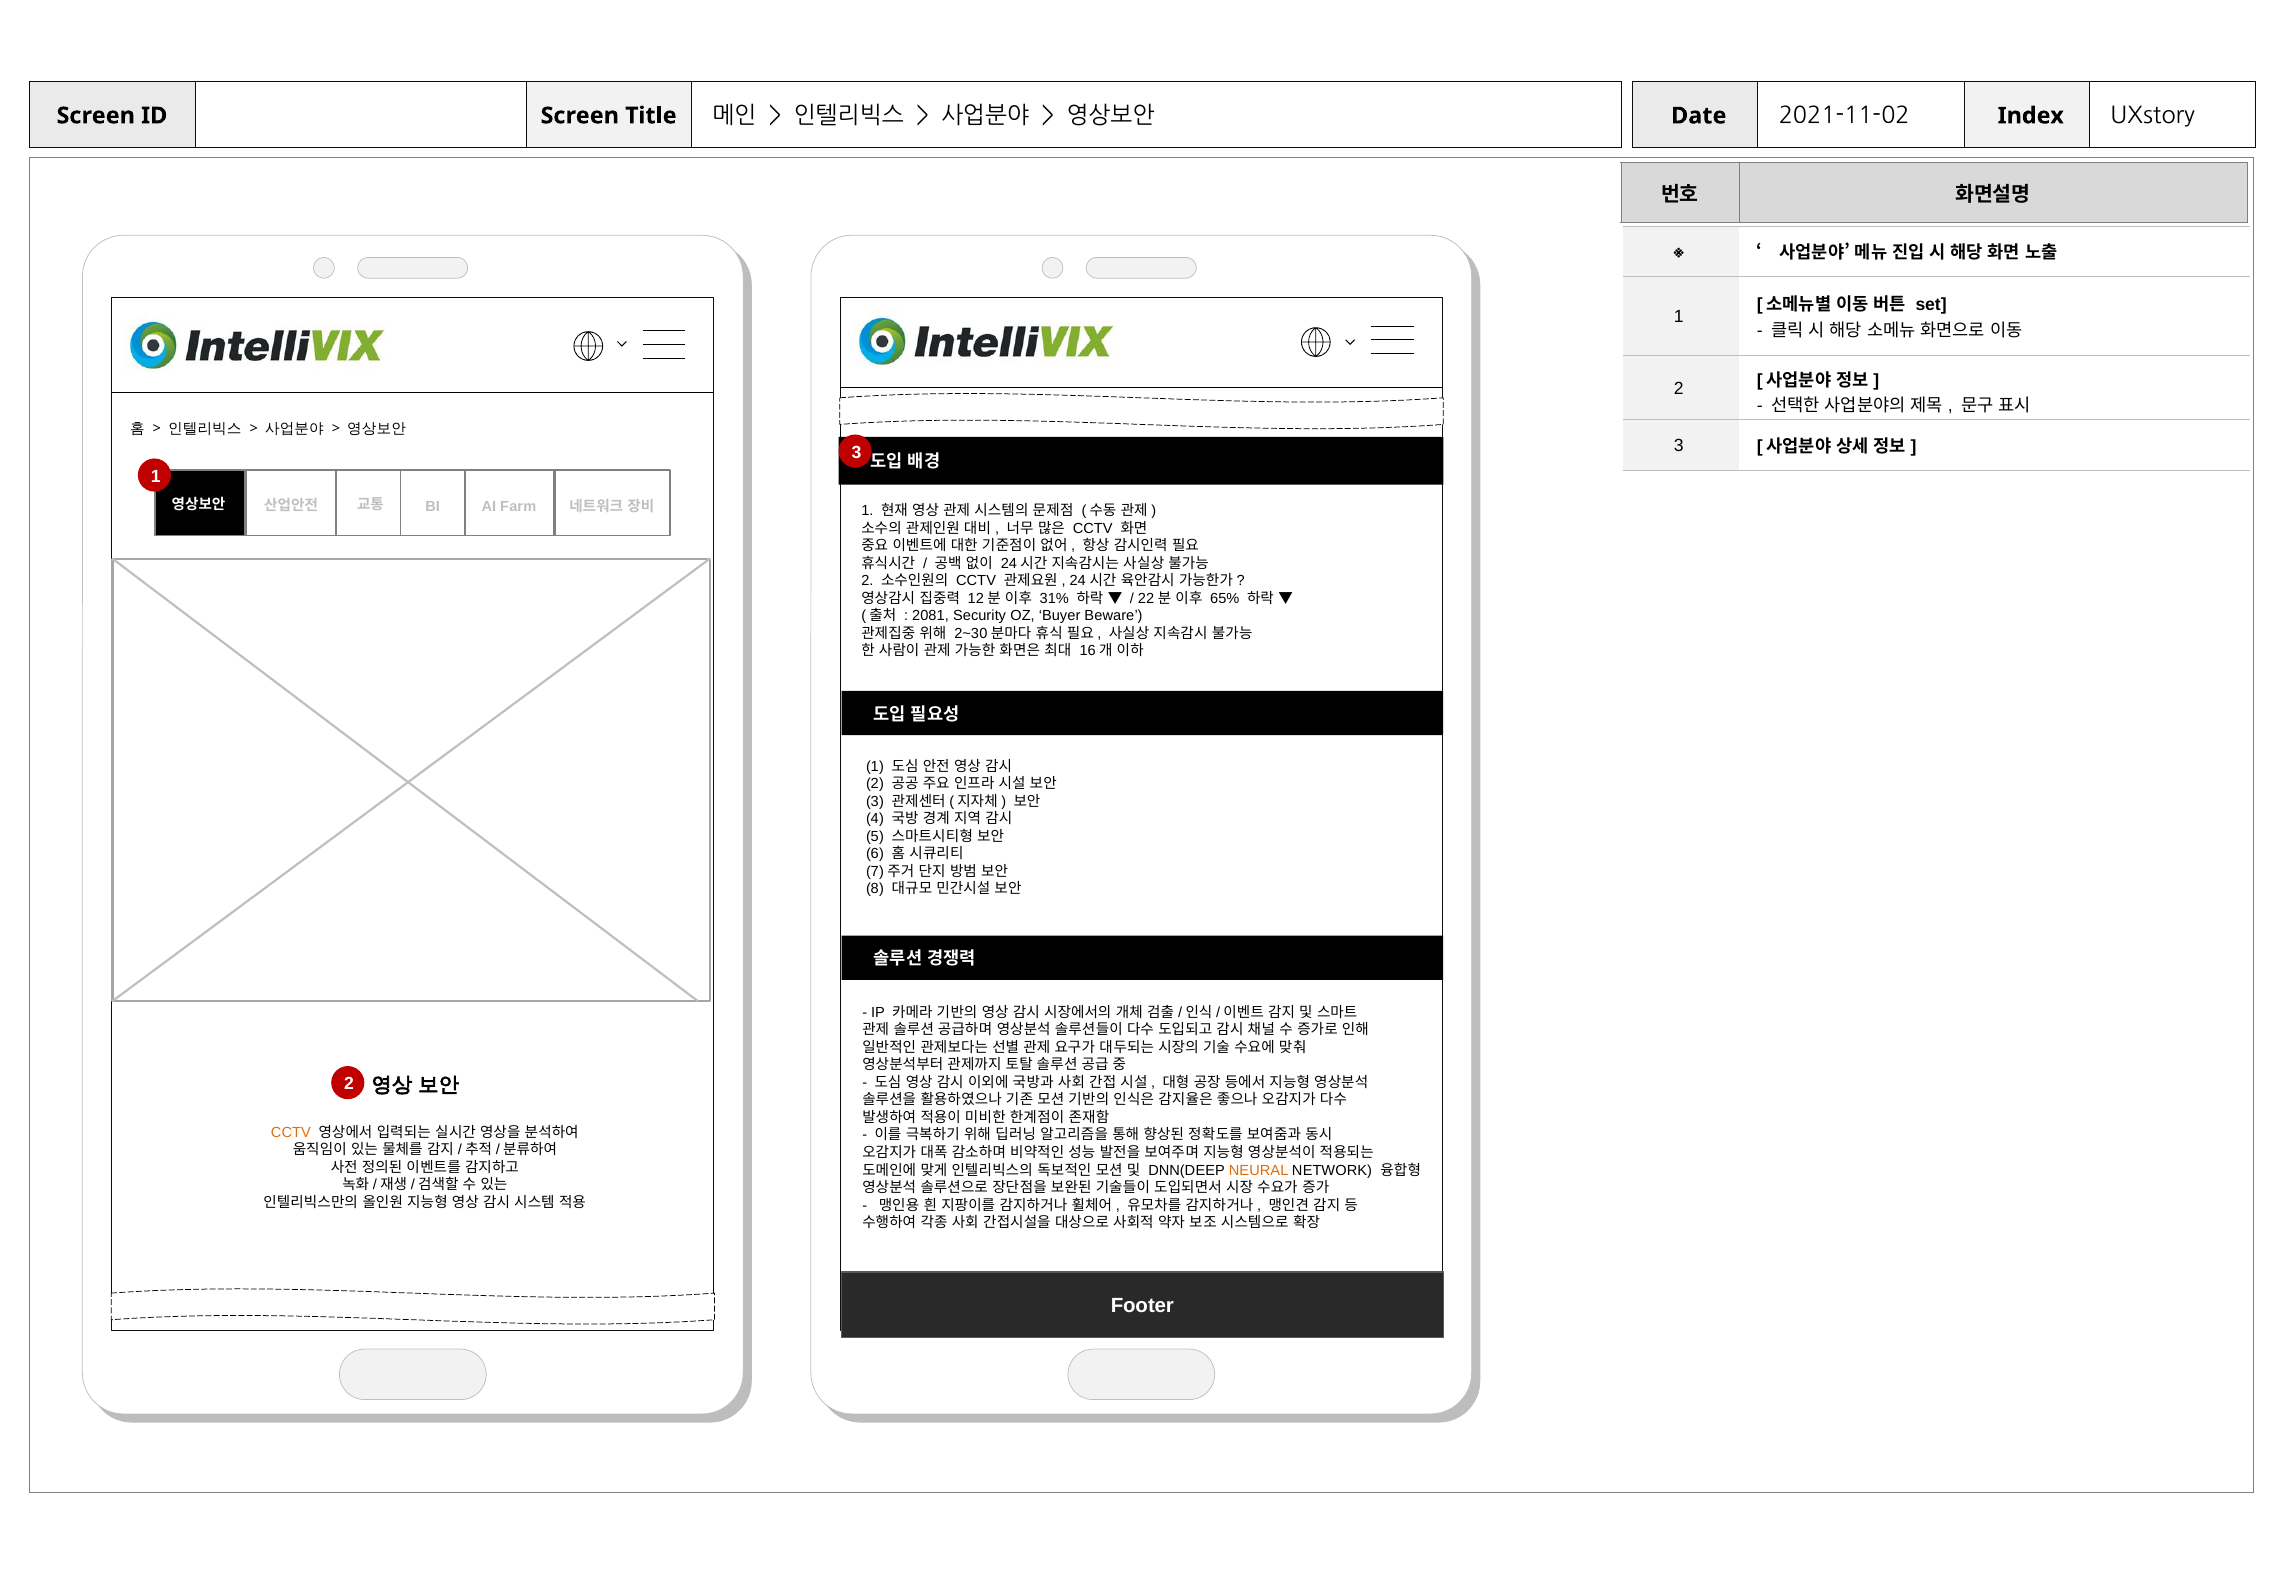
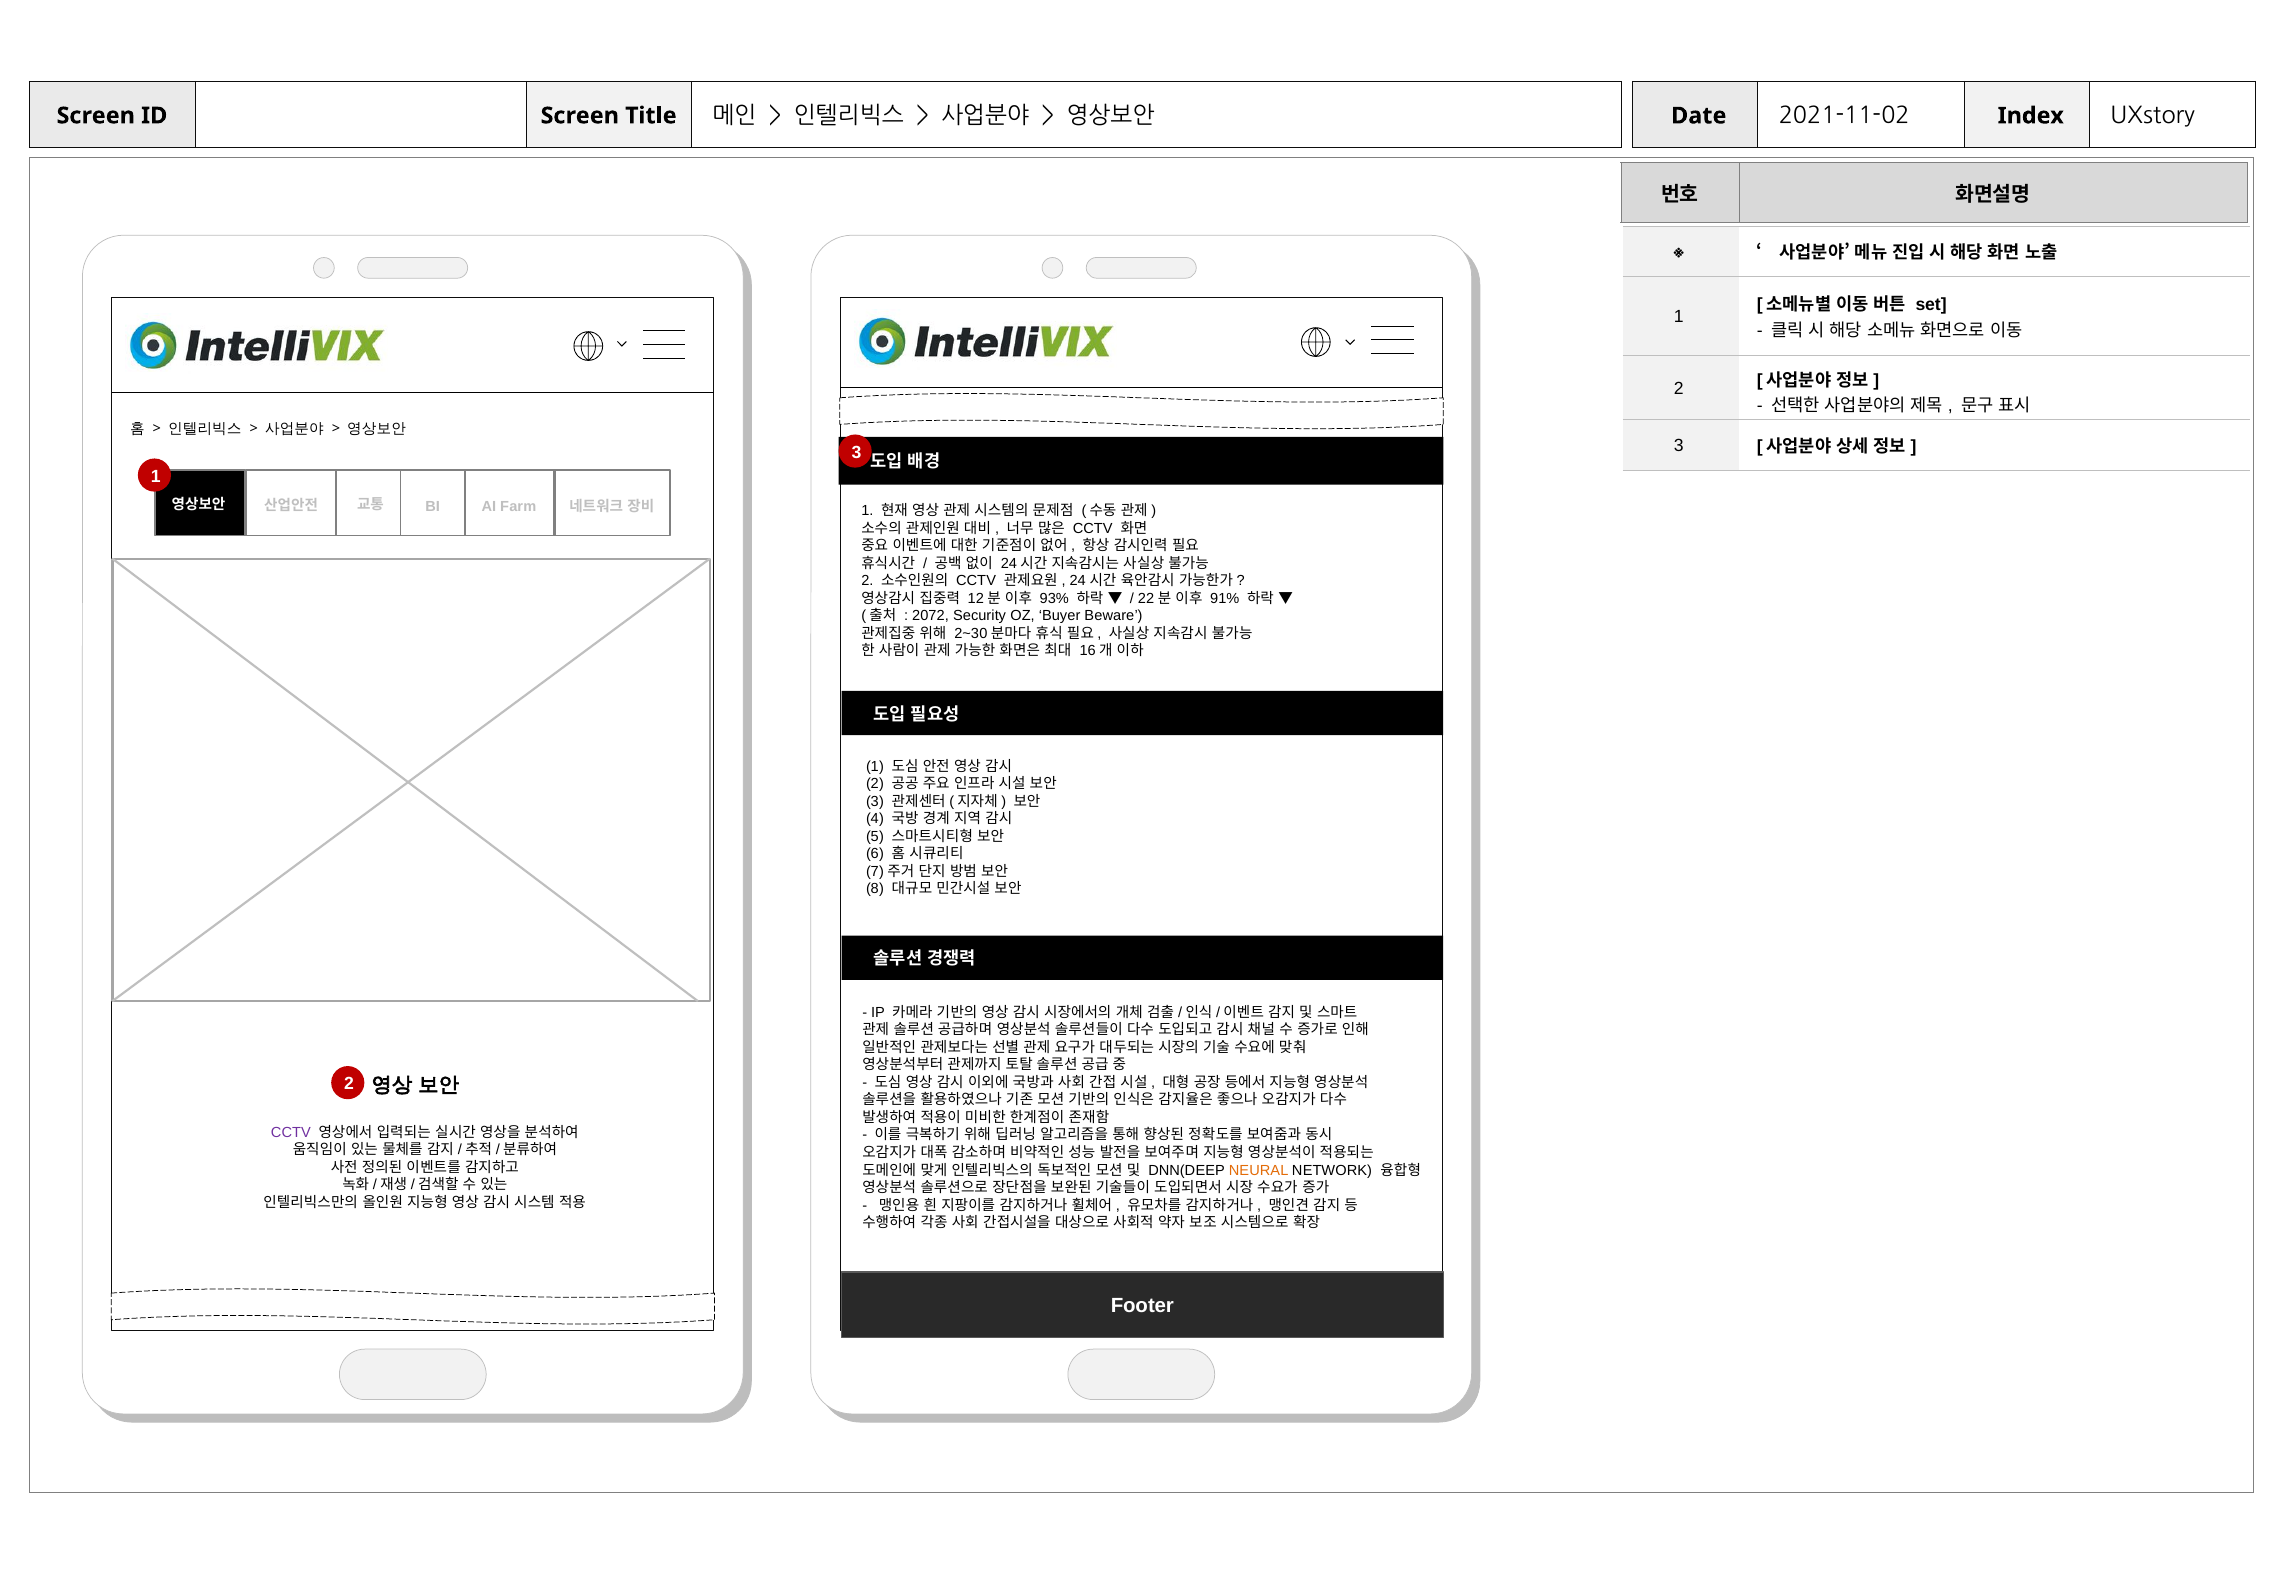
31%: 31% -> 93% (1054, 598)
65%: 65% -> 91% (1225, 598)
2081: 2081 -> 2072 (930, 616)
CCTV colour: orange -> purple (291, 1132)
